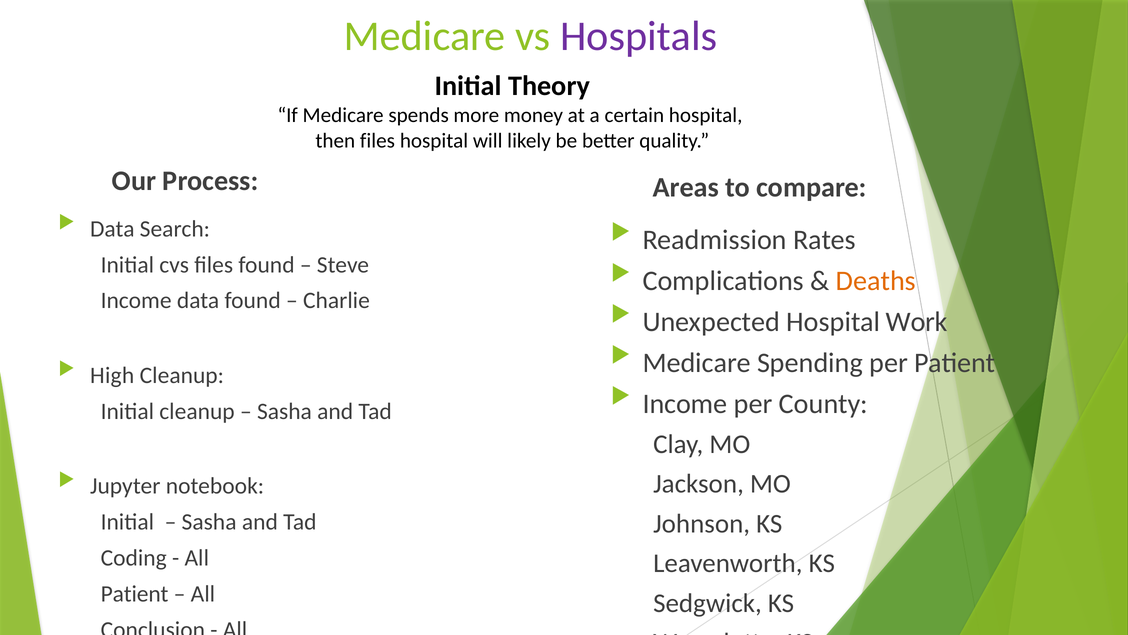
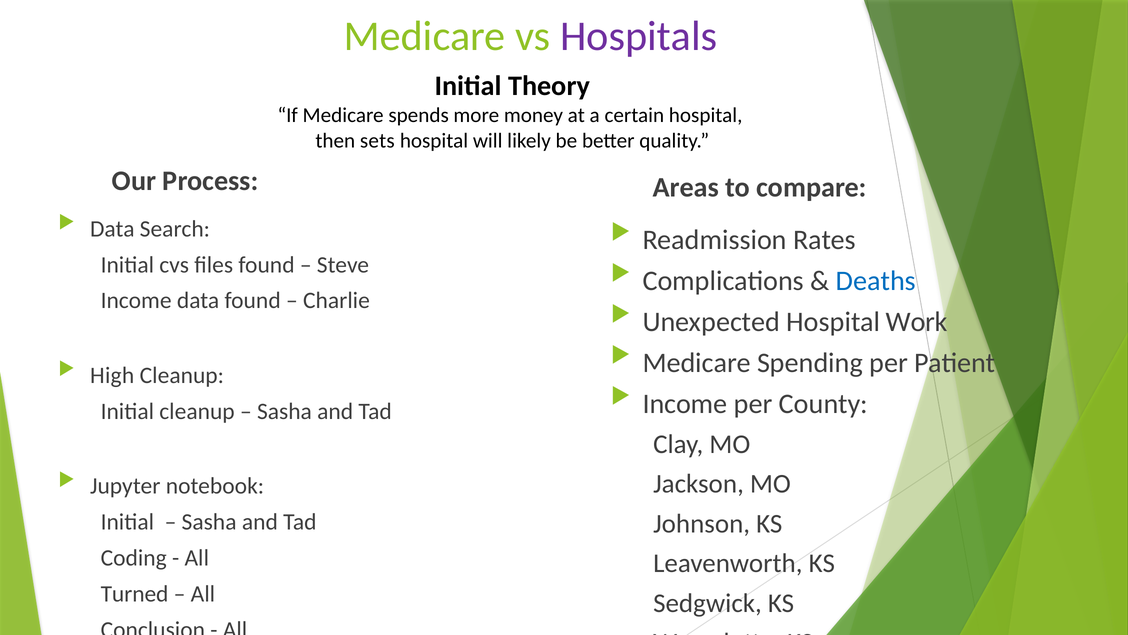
then files: files -> sets (377, 141)
Deaths colour: orange -> blue (876, 281)
Patient: Patient -> Turned (135, 594)
